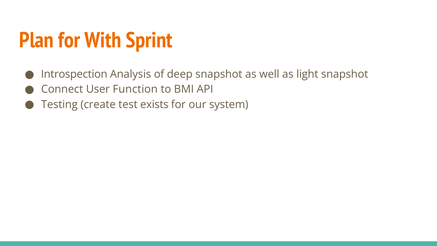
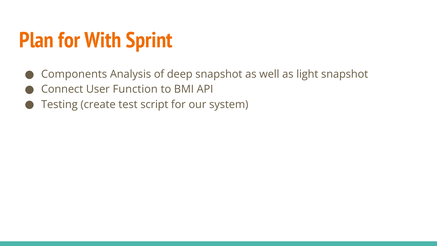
Introspection: Introspection -> Components (74, 74)
exists: exists -> script (154, 104)
